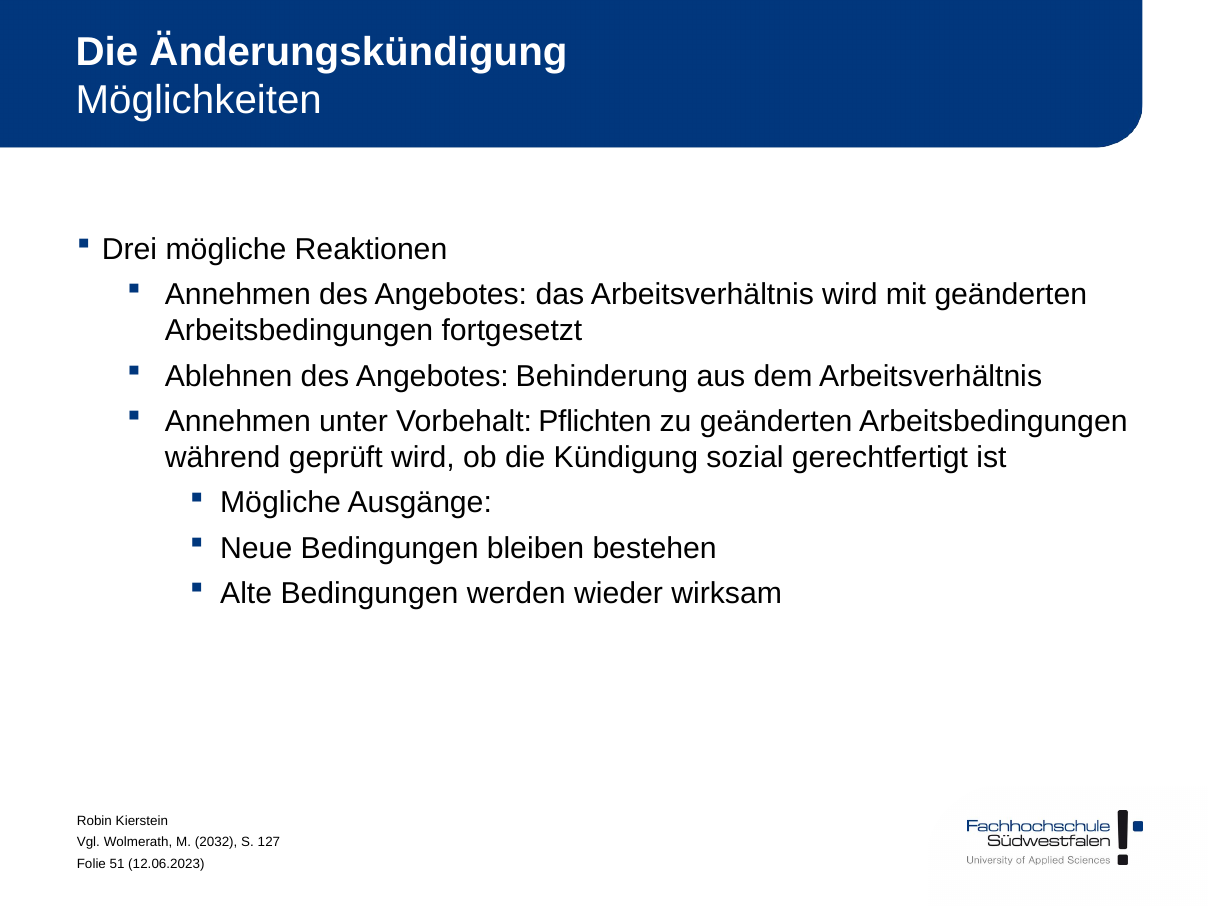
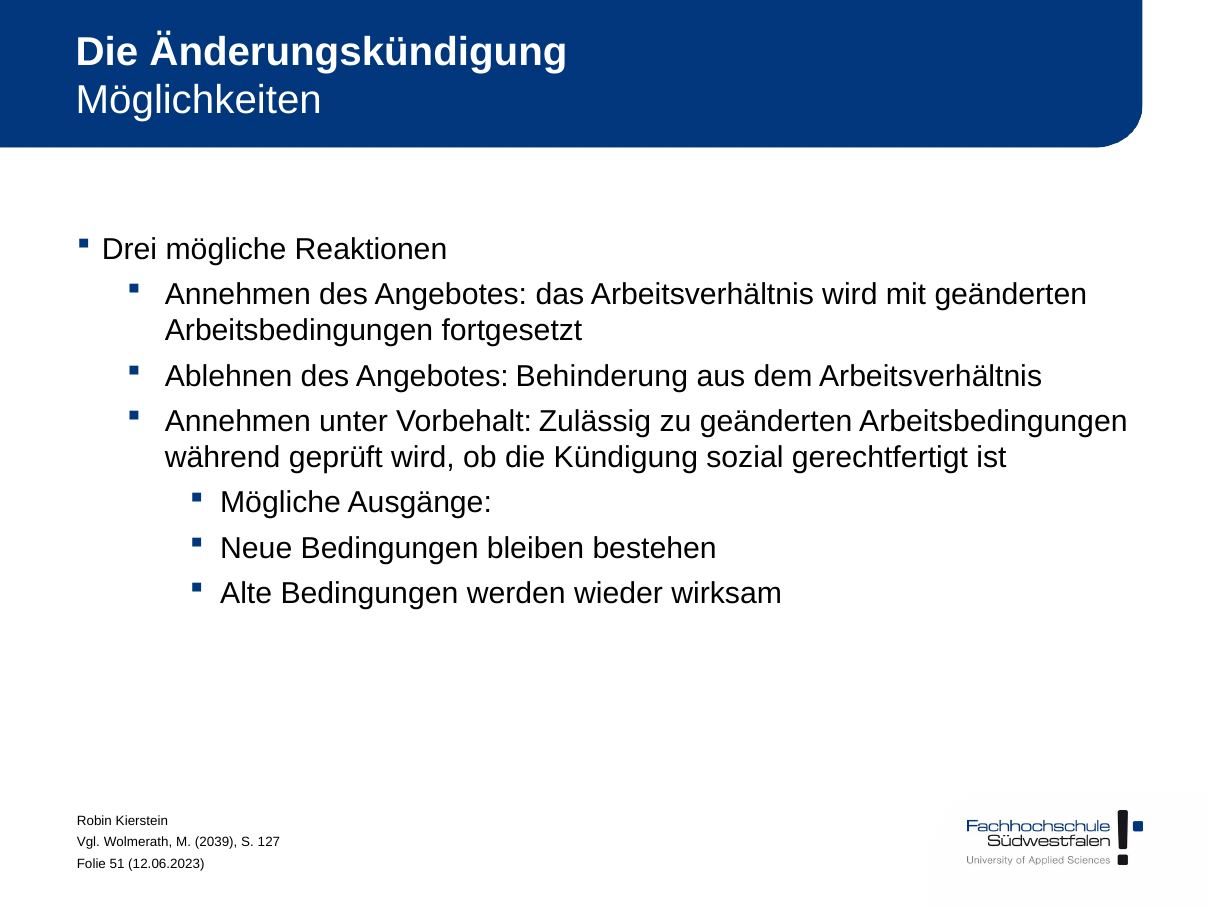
Pflichten: Pflichten -> Zulässig (595, 421)
2032: 2032 -> 2039 (216, 842)
